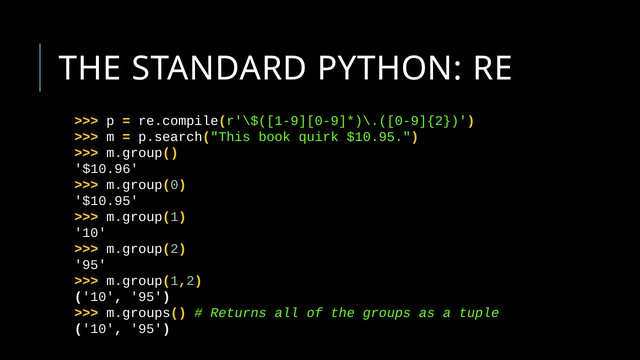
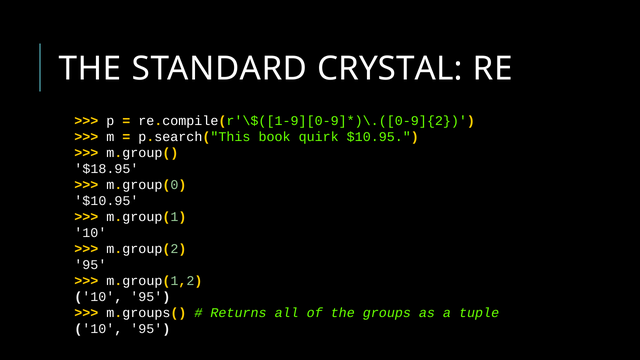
PYTHON: PYTHON -> CRYSTAL (390, 69)
$10.96: $10.96 -> $18.95 (106, 169)
